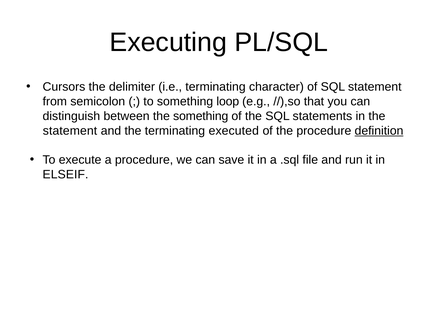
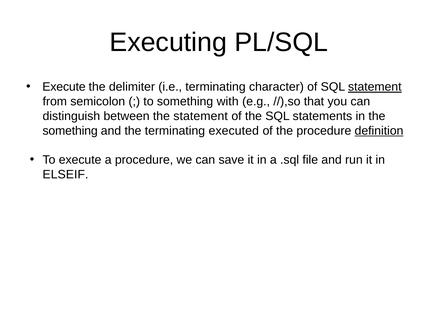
Cursors: Cursors -> Execute (64, 87)
statement underline: none -> present (375, 87)
loop: loop -> with (228, 102)
the something: something -> statement (201, 116)
statement: statement -> something (70, 131)
